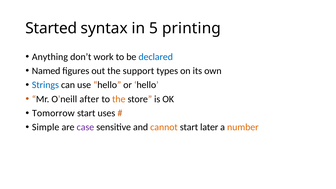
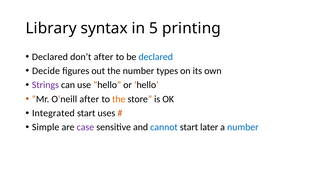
Started: Started -> Library (51, 28)
Anything: Anything -> Declared (50, 57)
don’t work: work -> after (104, 57)
Named: Named -> Decide (46, 71)
the support: support -> number (139, 71)
Strings colour: blue -> purple (45, 85)
Tomorrow: Tomorrow -> Integrated (53, 113)
cannot colour: orange -> blue (164, 127)
number colour: orange -> blue (243, 127)
